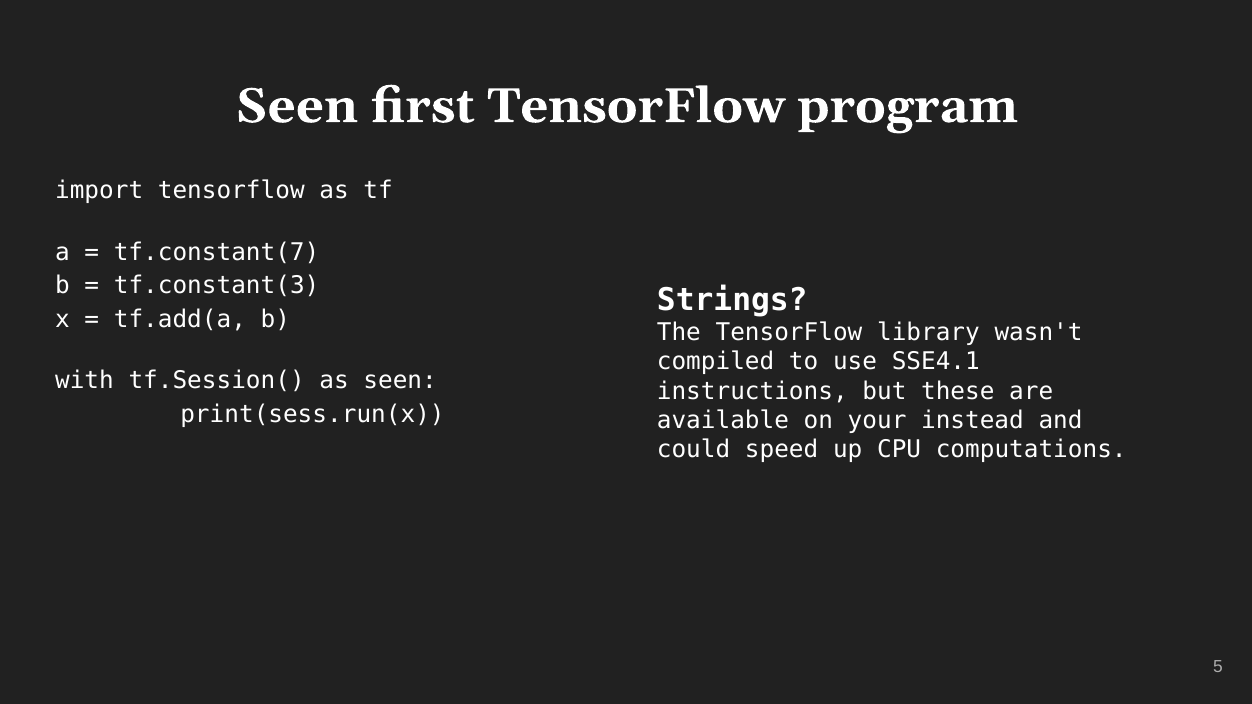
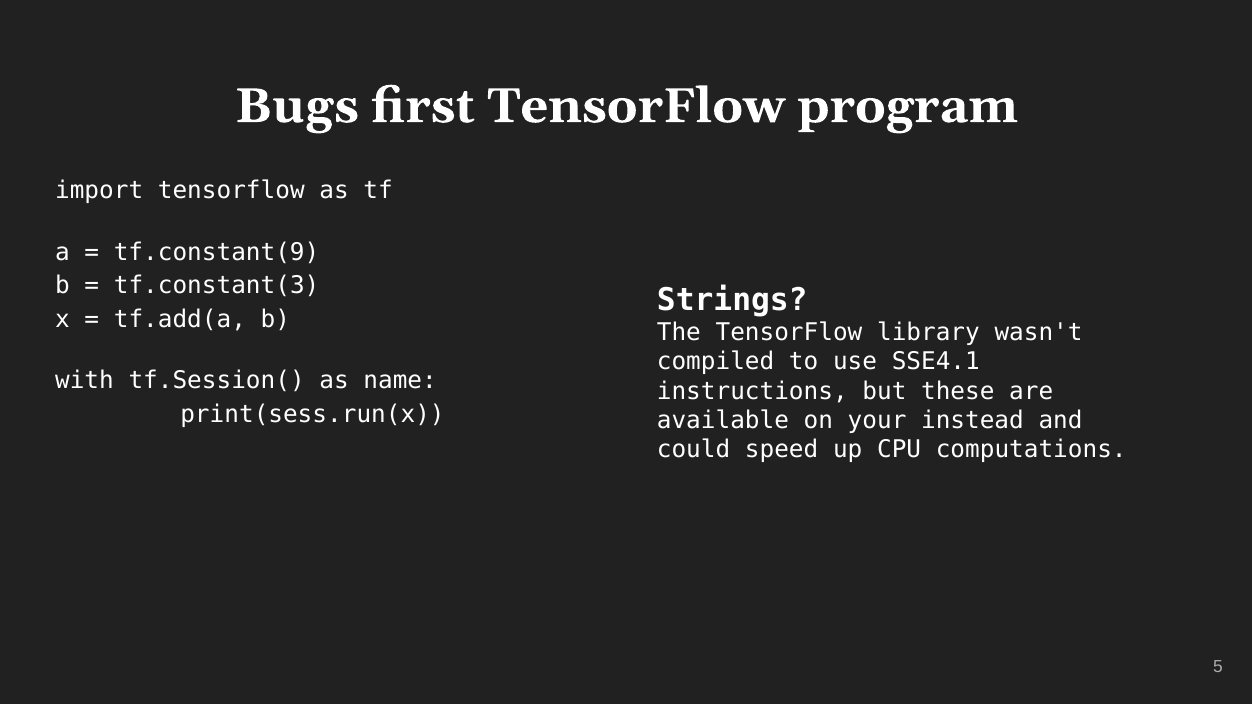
Seen: Seen -> Bugs (297, 106)
tf.constant(7: tf.constant(7 -> tf.constant(9 (217, 252)
as seen: seen -> name (400, 381)
